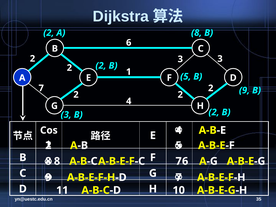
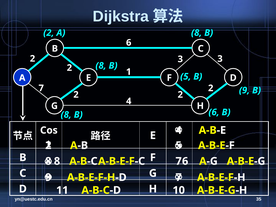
2: 2 -> 8 (101, 66)
3: 3 -> 8 (66, 115)
B 2: 2 -> 6 (214, 112)
